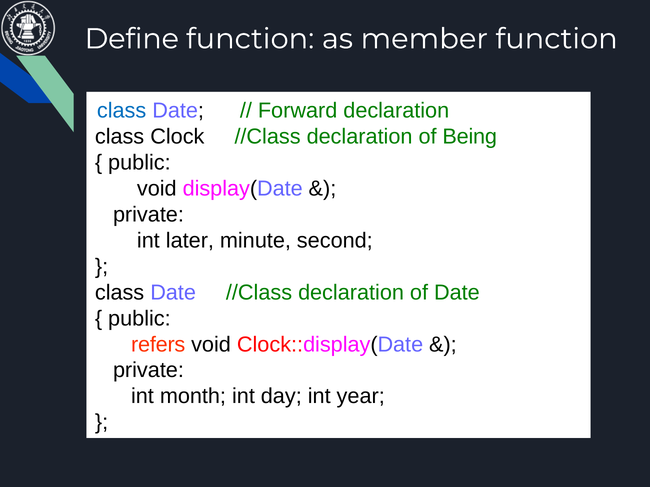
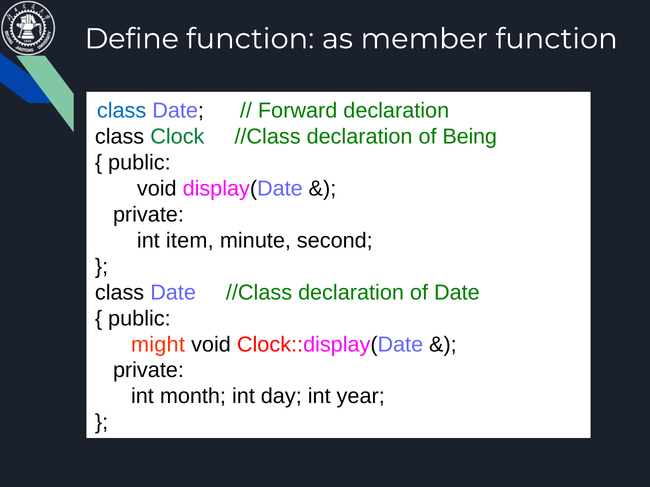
Clock colour: black -> green (177, 137)
later: later -> item (190, 241)
refers: refers -> might (158, 345)
